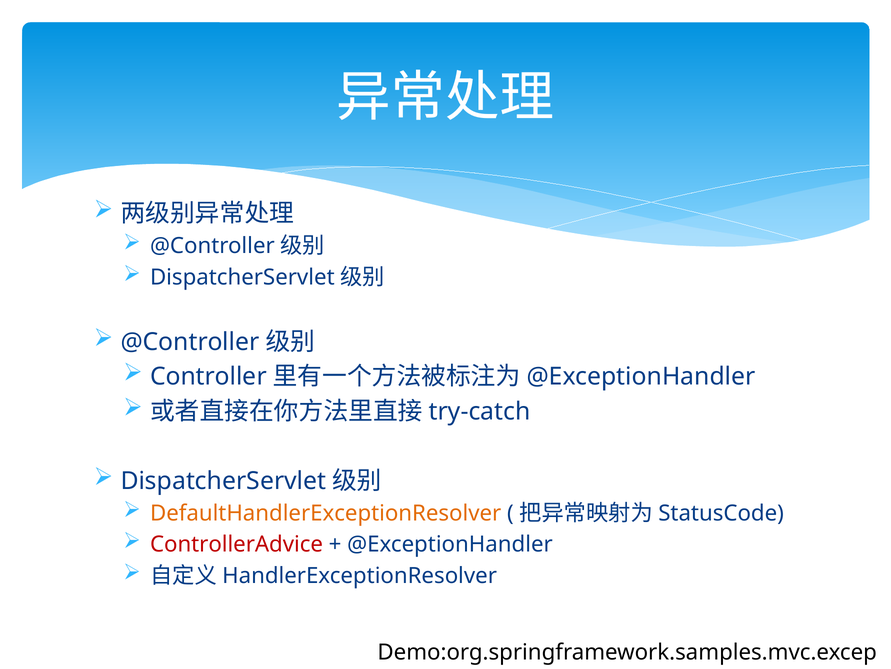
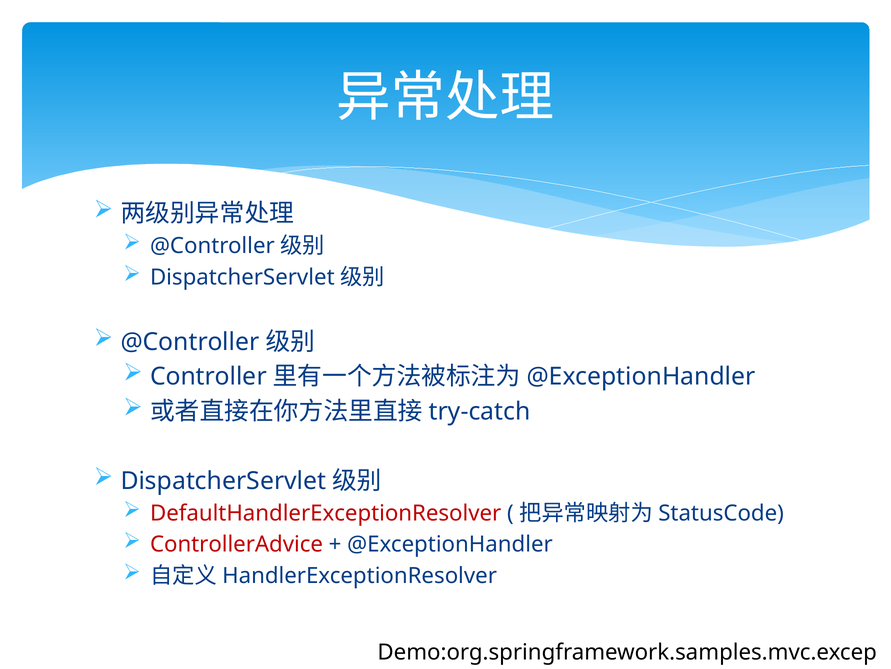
DefaultHandlerExceptionResolver colour: orange -> red (326, 513)
